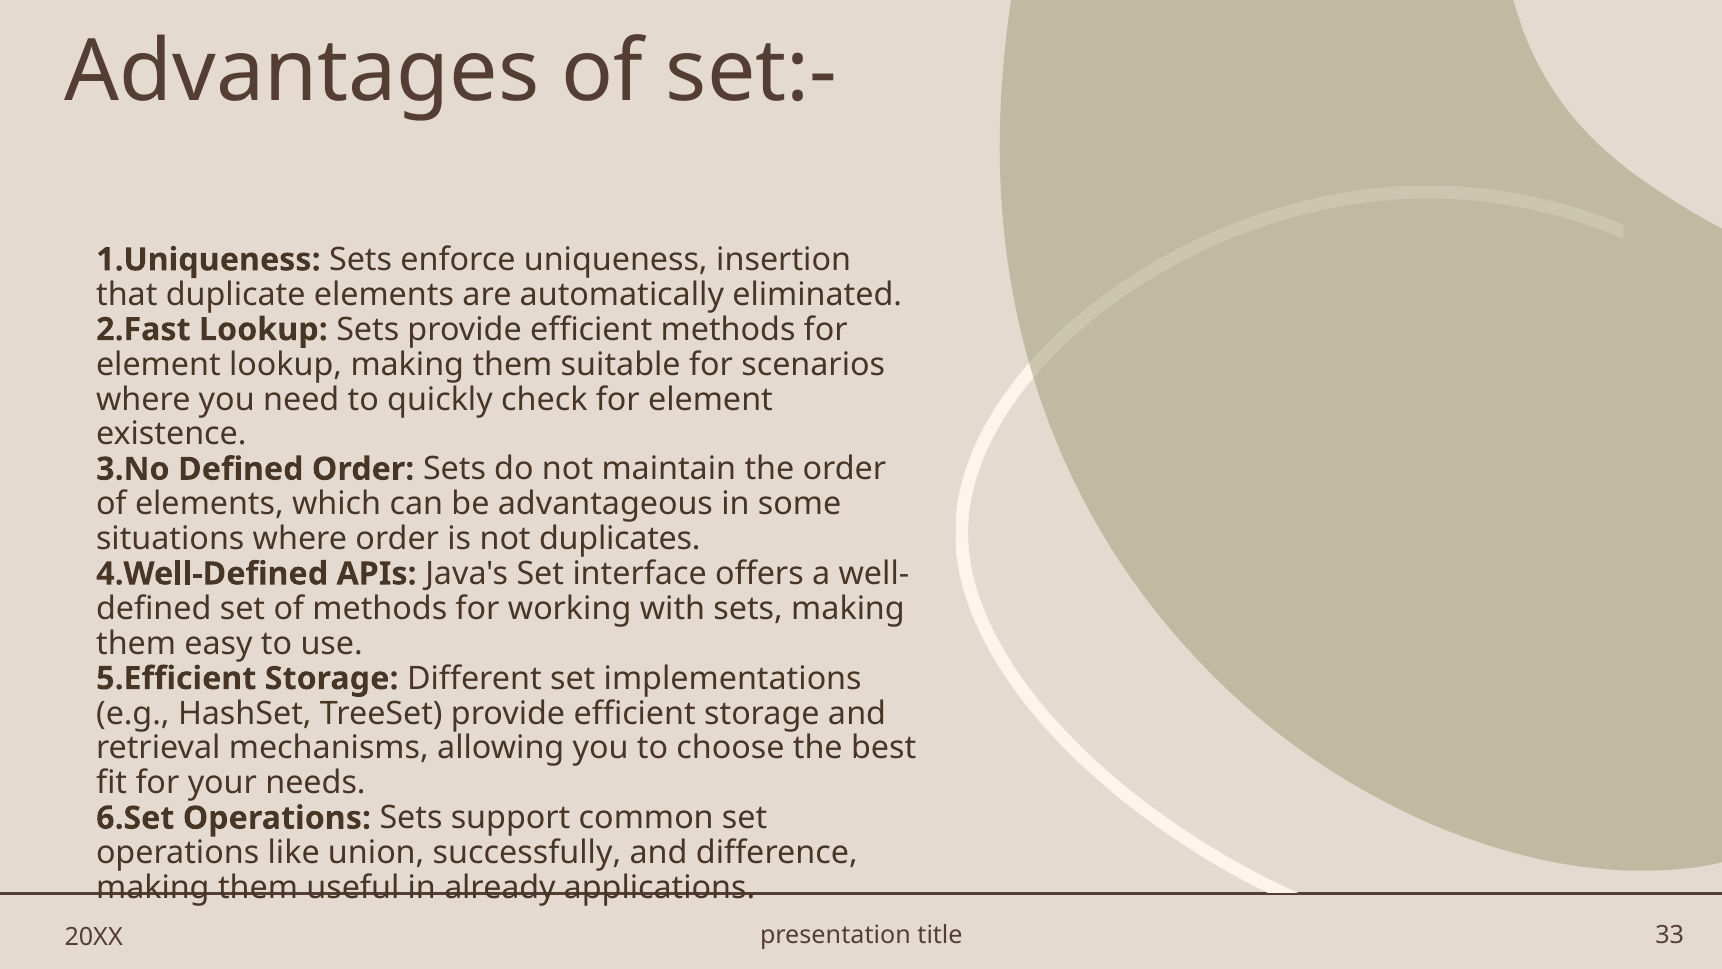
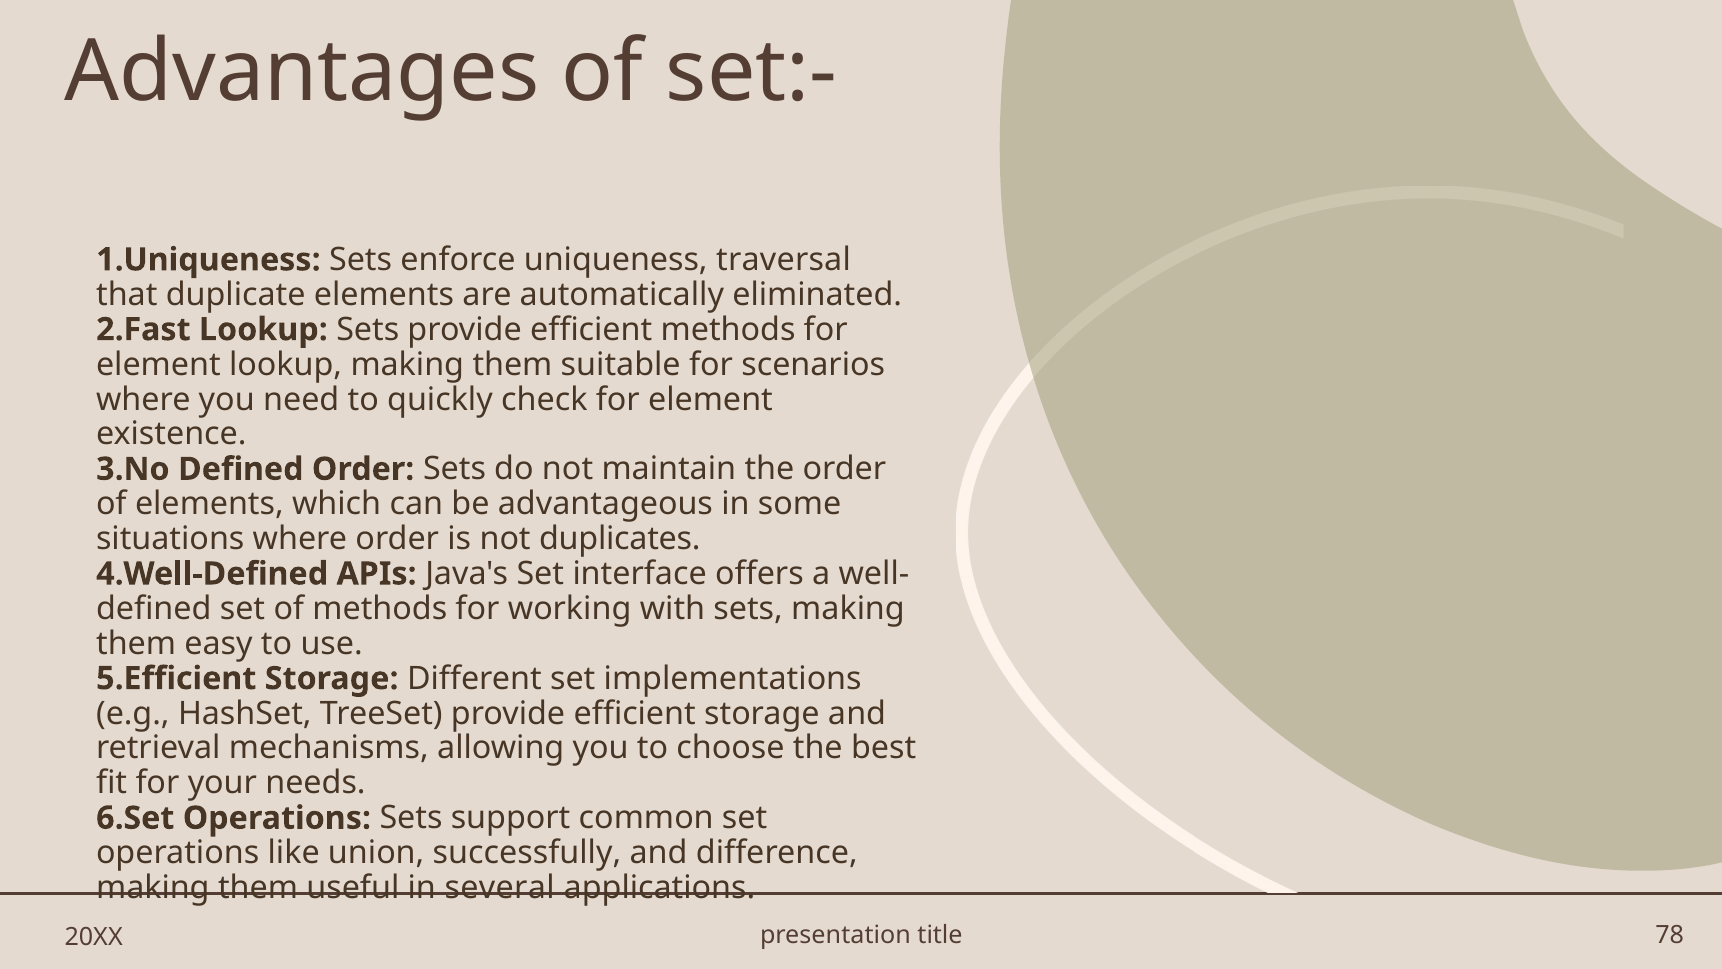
insertion: insertion -> traversal (784, 260)
already: already -> several (500, 888)
33: 33 -> 78 (1670, 935)
